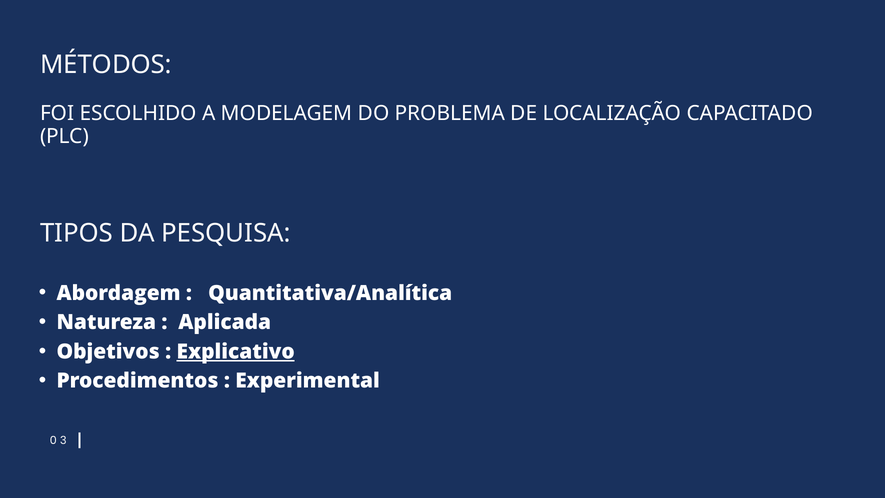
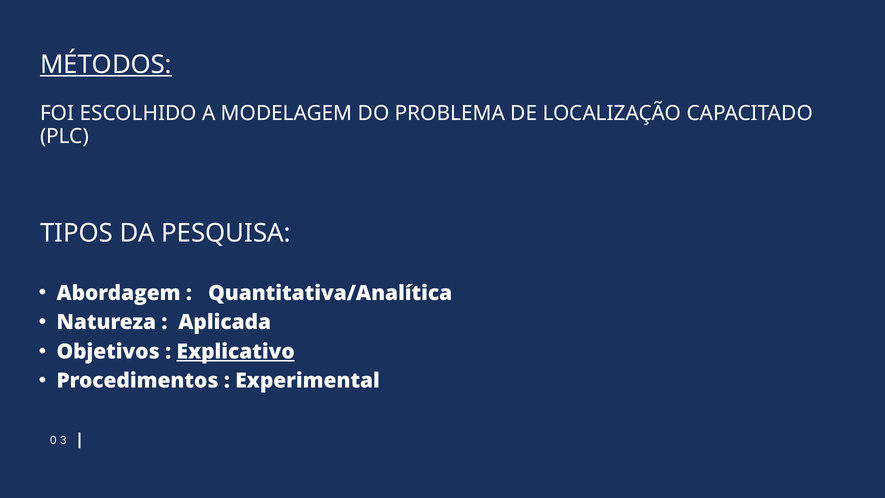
MÉTODOS underline: none -> present (106, 64)
